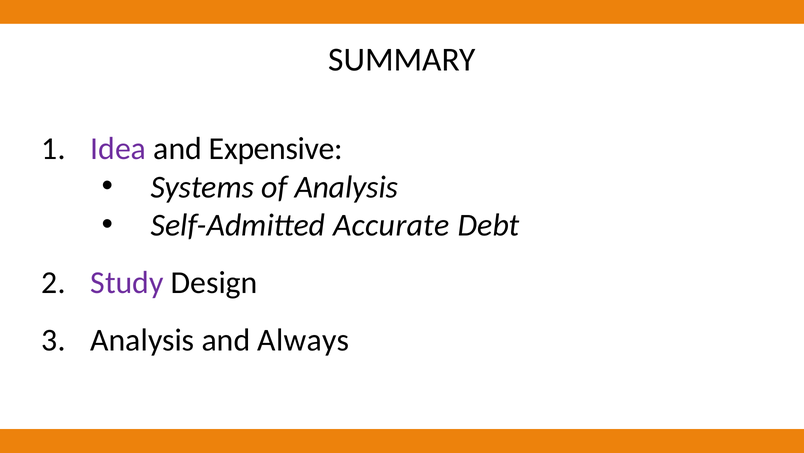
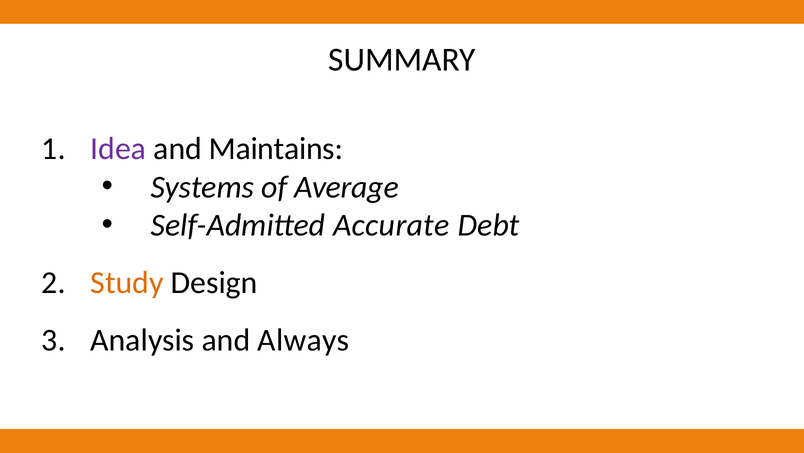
Expensive: Expensive -> Maintains (276, 149)
of Analysis: Analysis -> Average (346, 187)
Study colour: purple -> orange (127, 282)
